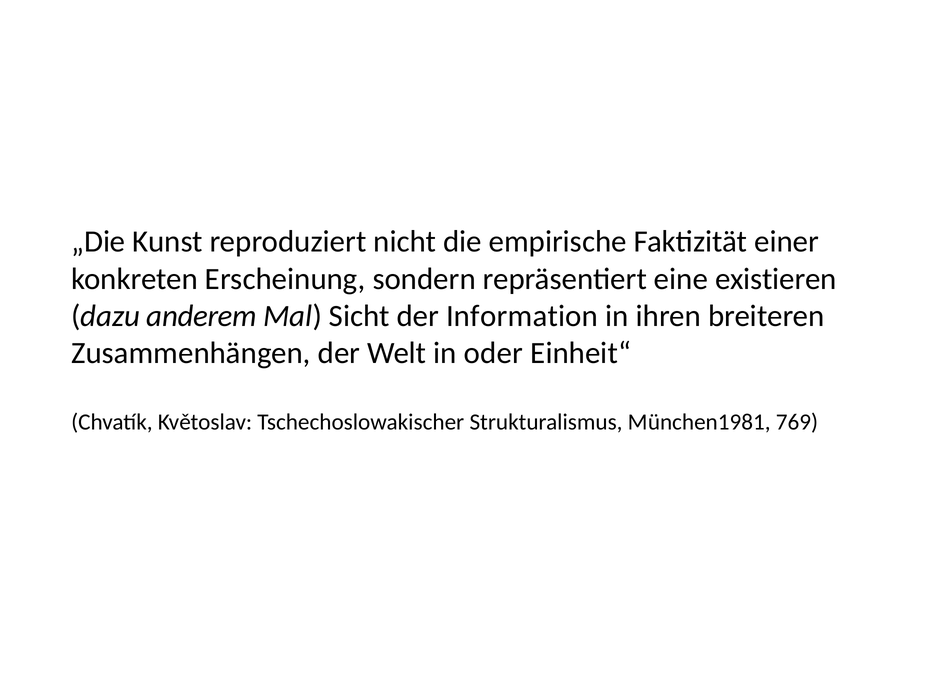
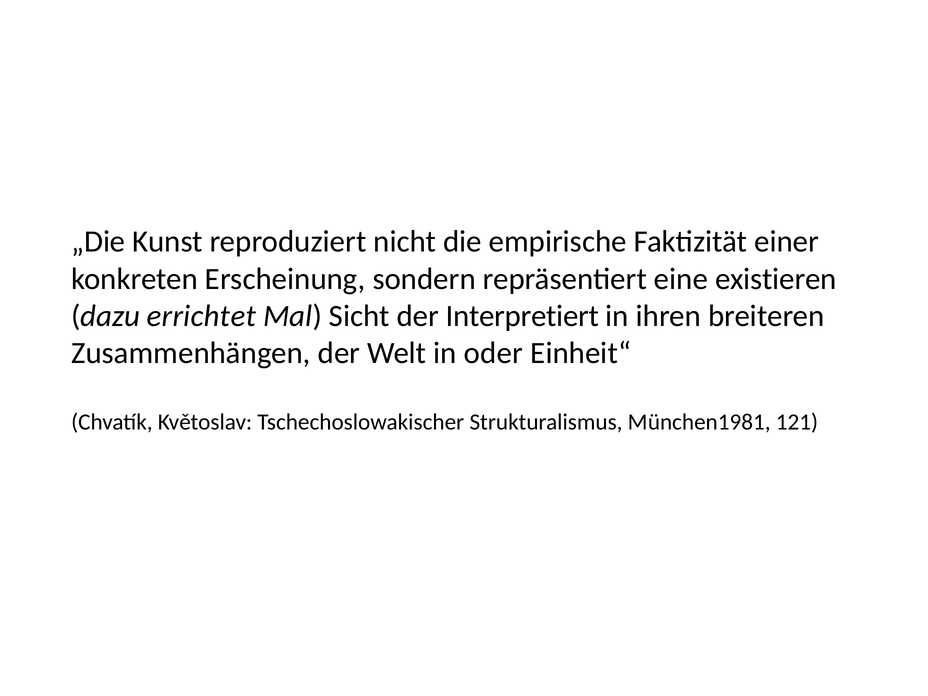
anderem: anderem -> errichtet (201, 316)
Information: Information -> Interpretiert (522, 316)
769: 769 -> 121 (797, 422)
